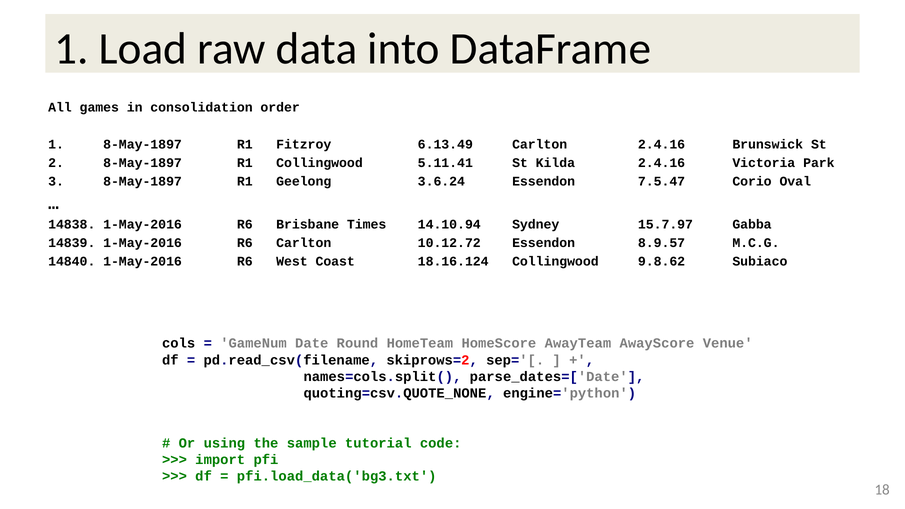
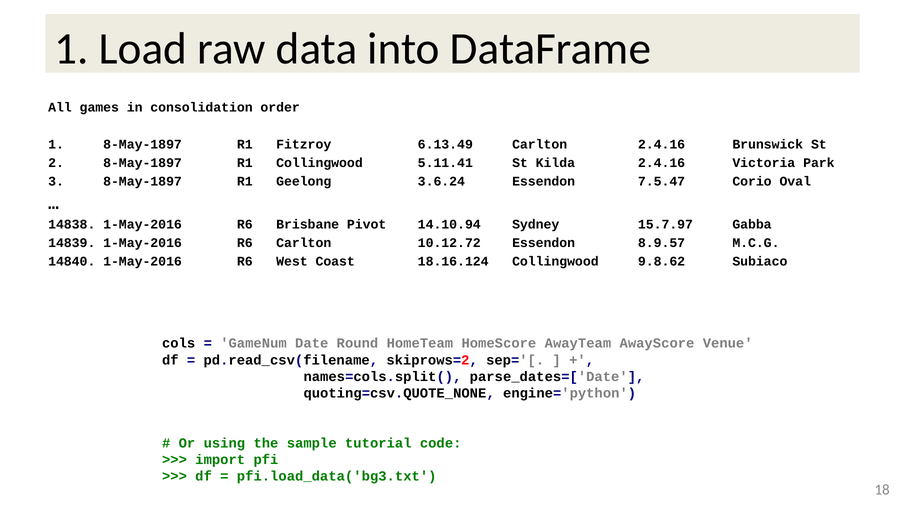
Times: Times -> Pivot (367, 224)
